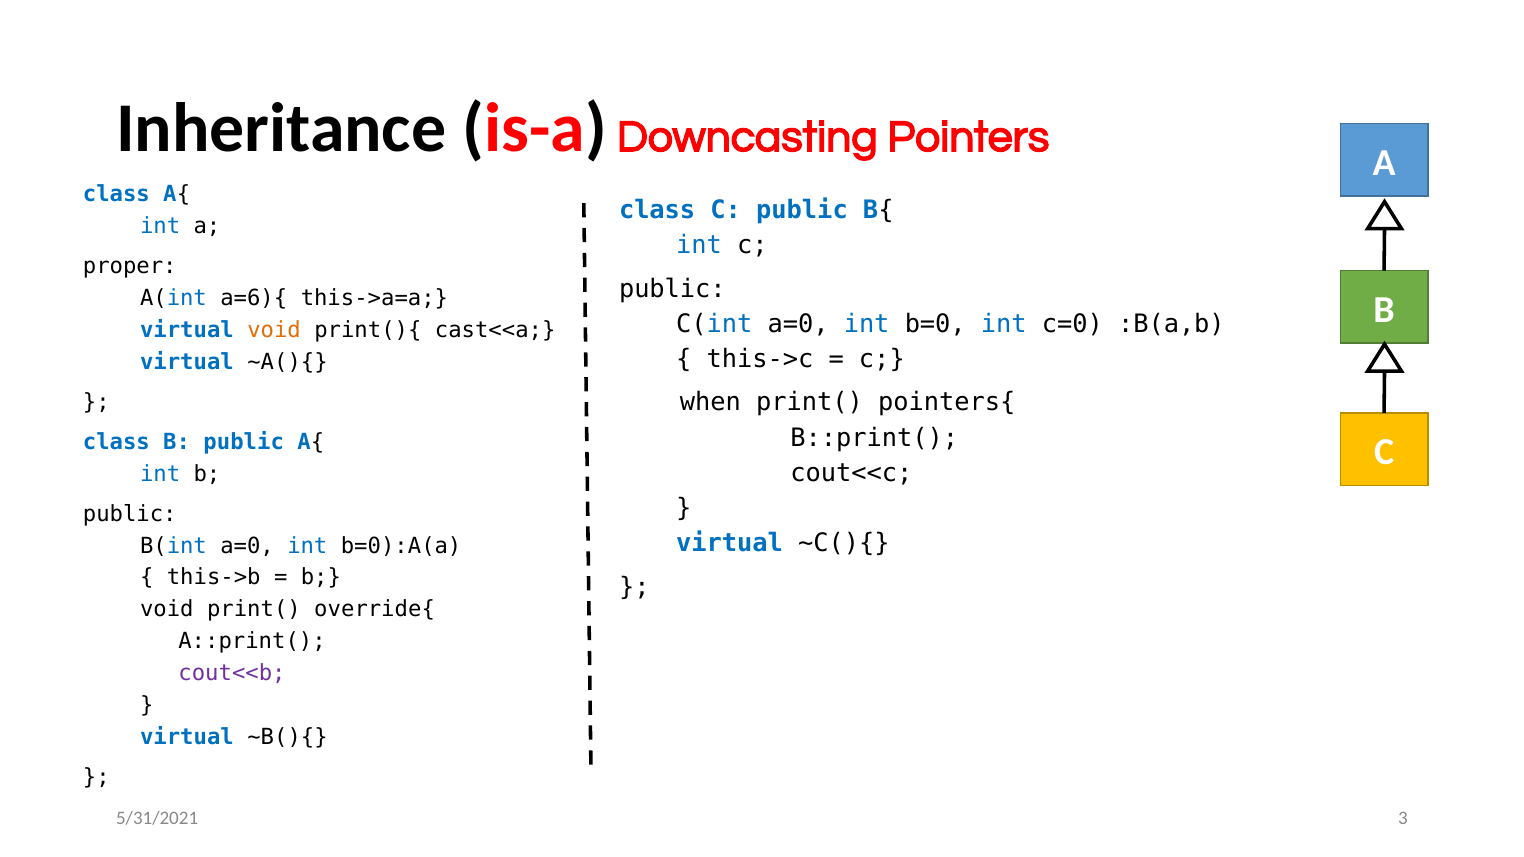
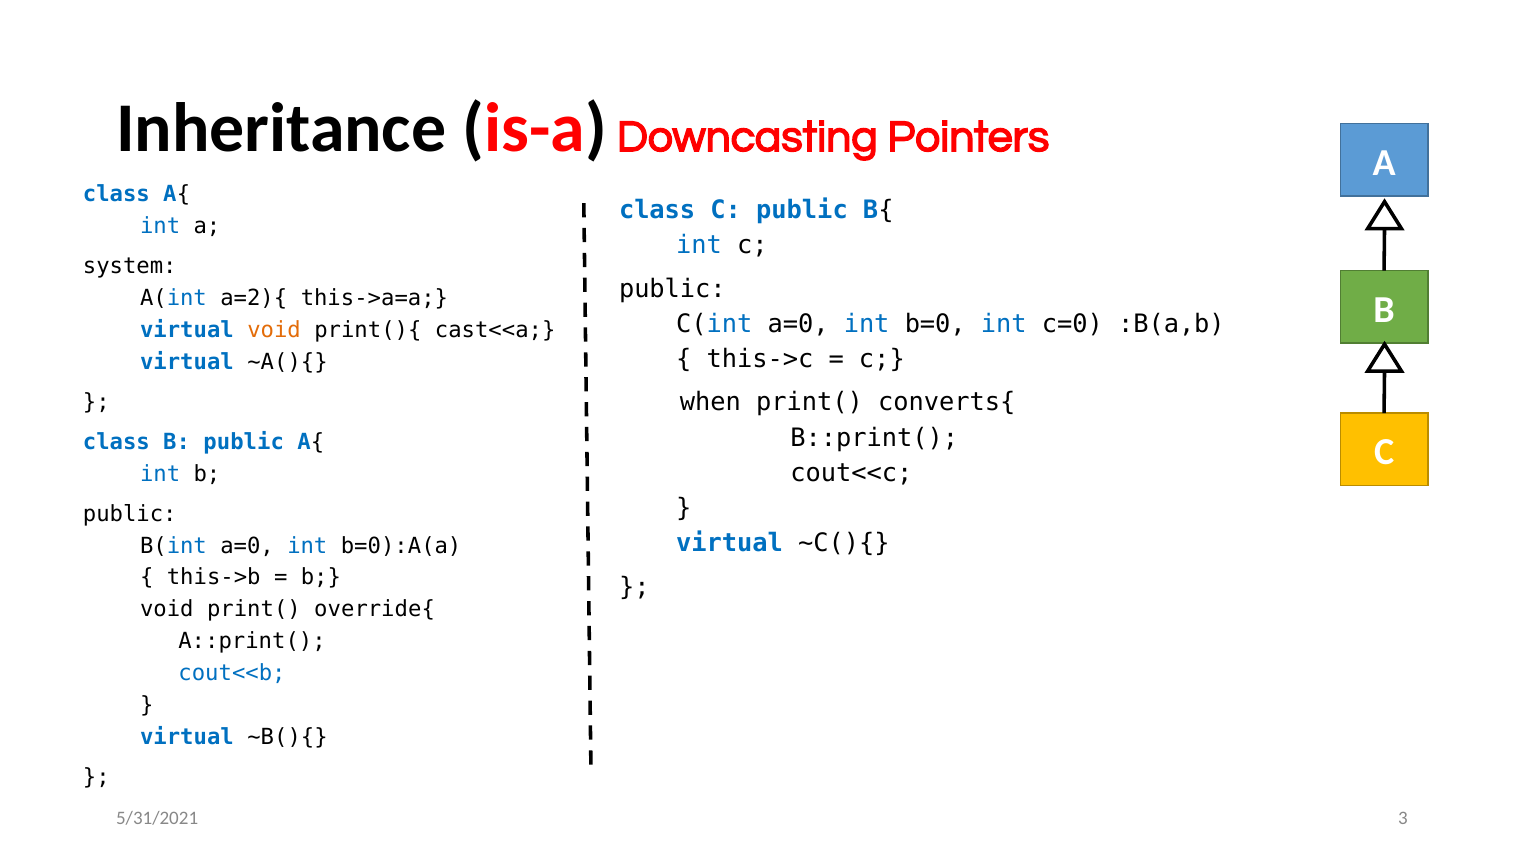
proper: proper -> system (130, 266)
a=6){: a=6){ -> a=2){ (254, 298)
pointers{: pointers{ -> converts{ (947, 403)
cout<<b colour: purple -> blue (232, 674)
